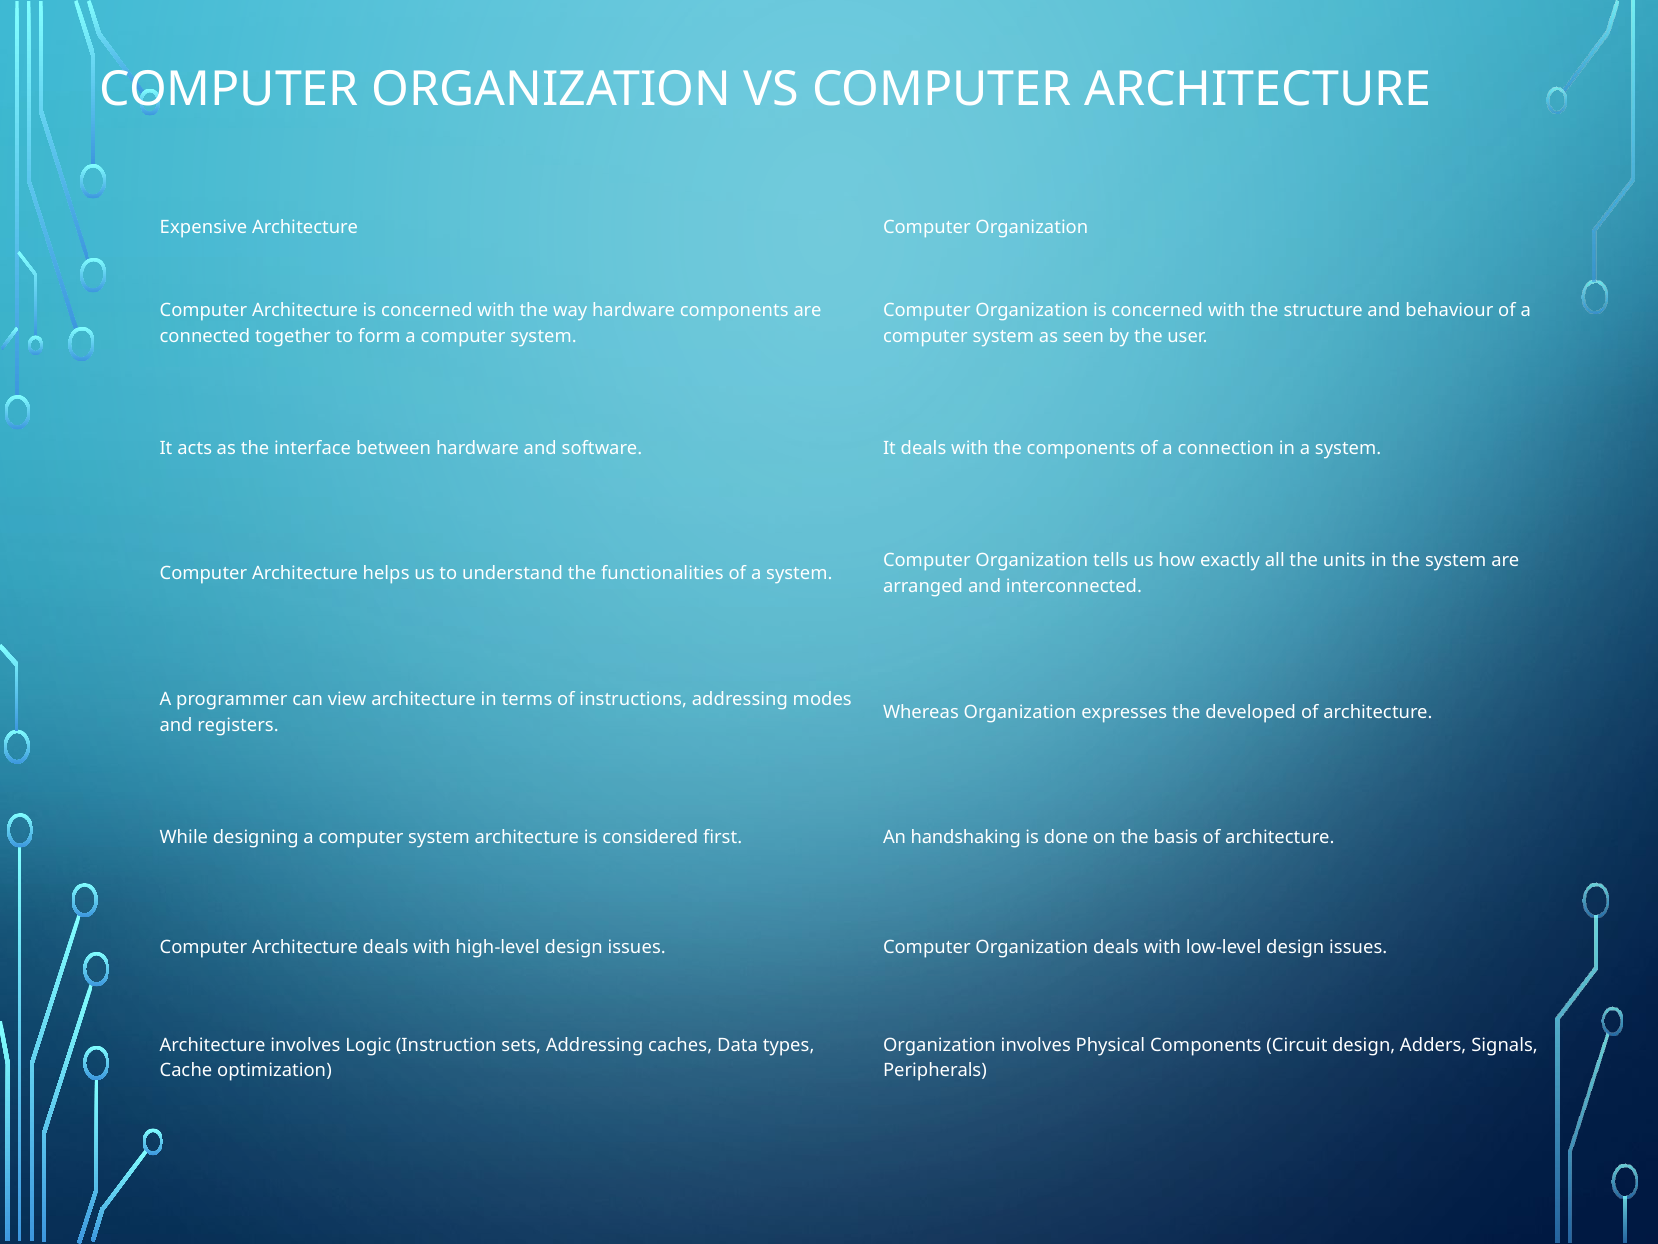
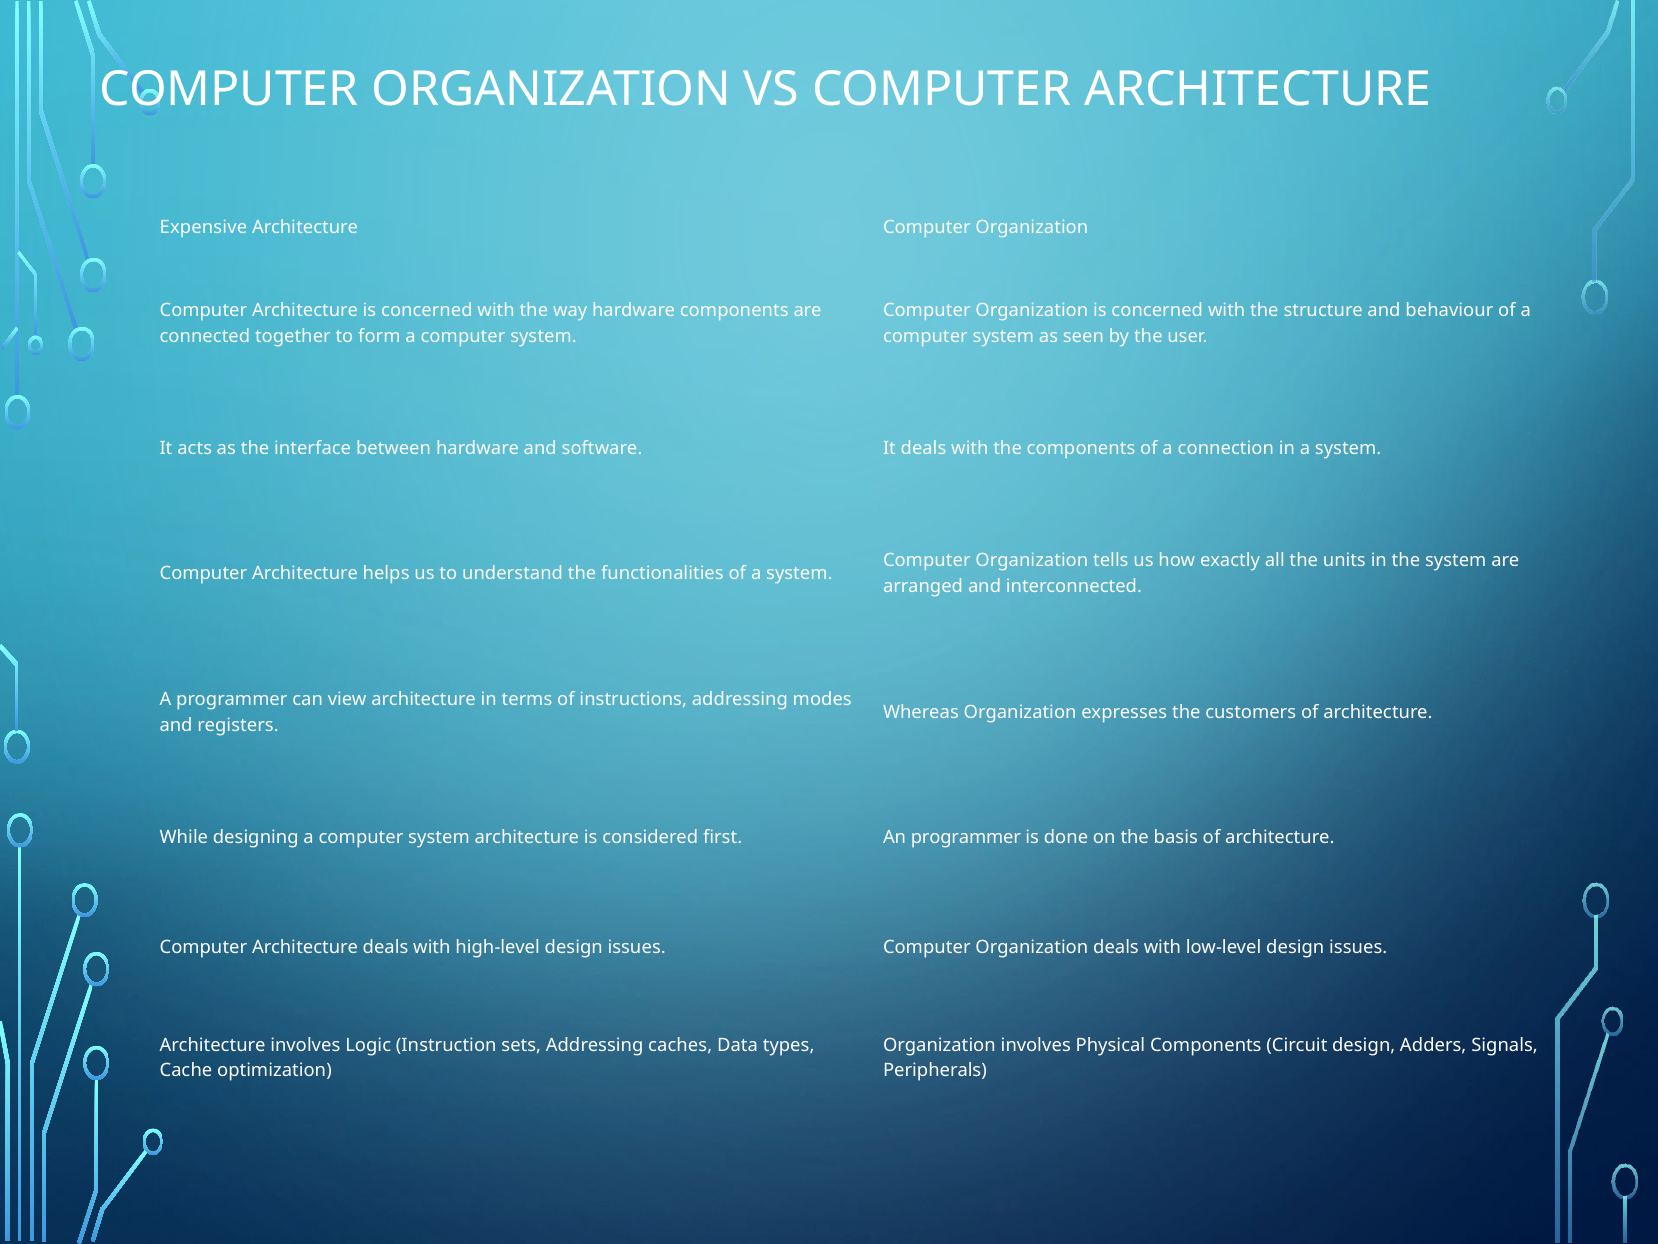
developed: developed -> customers (1251, 712)
An handshaking: handshaking -> programmer (966, 837)
